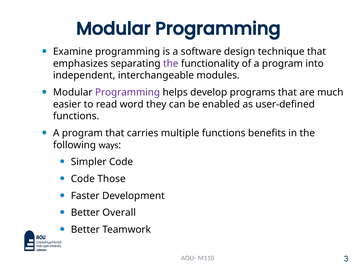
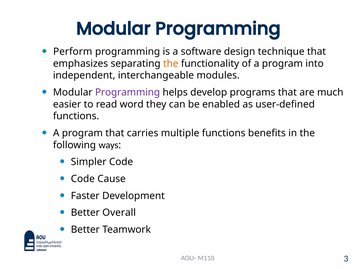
Examine: Examine -> Perform (73, 51)
the colour: purple -> orange (171, 63)
Those: Those -> Cause (112, 178)
